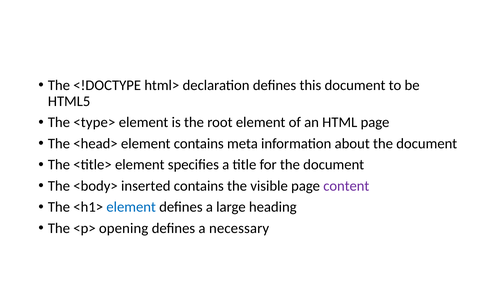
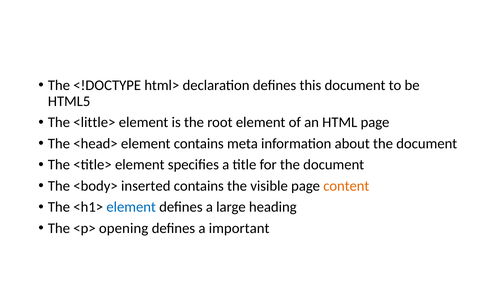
<type>: <type> -> <little> (94, 122)
content colour: purple -> orange (346, 186)
necessary: necessary -> important (239, 228)
